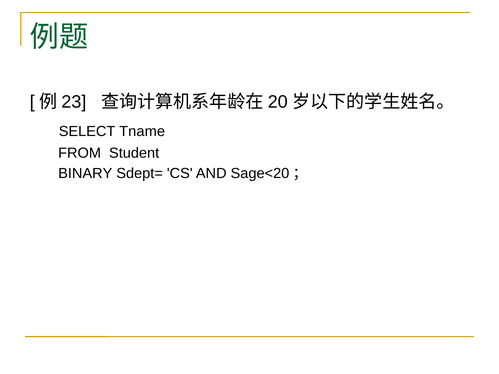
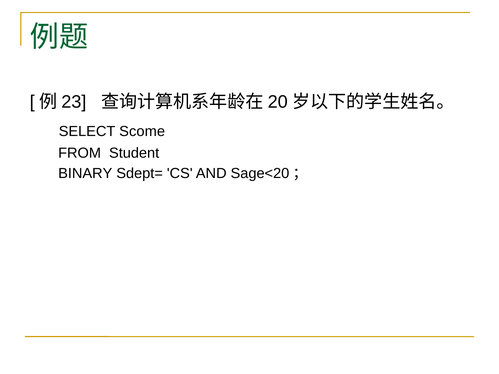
Tname: Tname -> Scome (142, 132)
